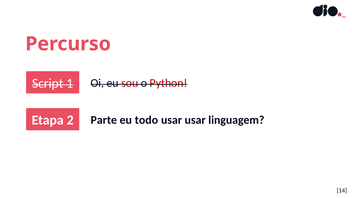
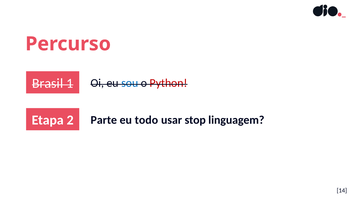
Script: Script -> Brasil (48, 83)
sou colour: red -> blue (130, 83)
usar usar: usar -> stop (195, 120)
